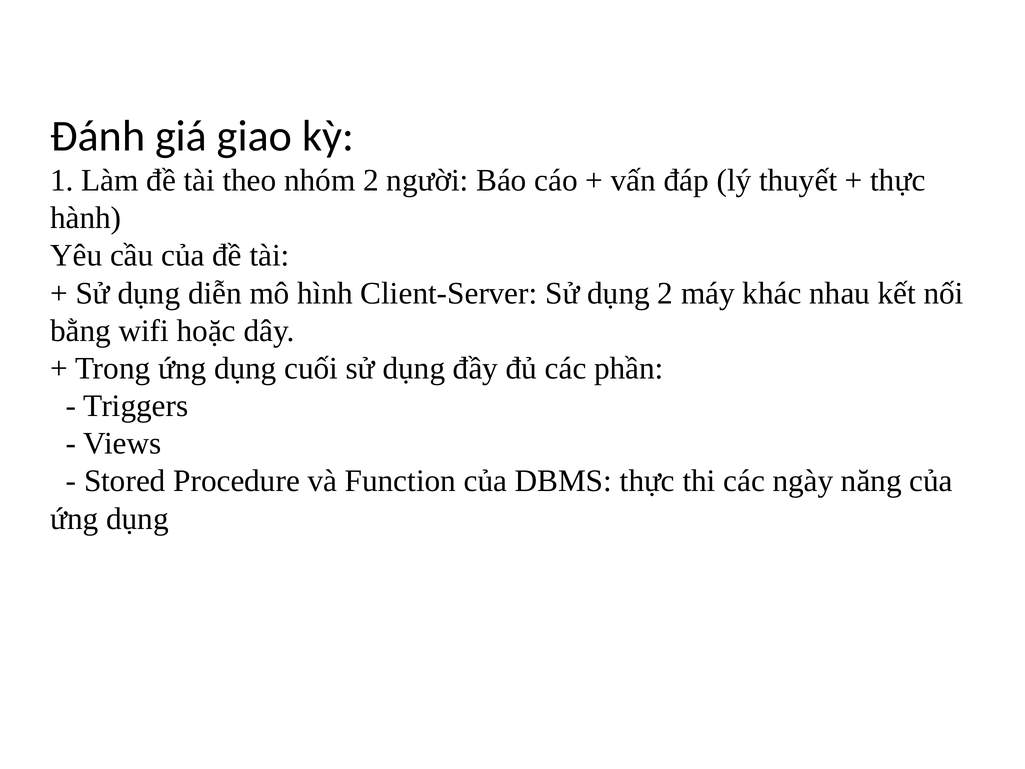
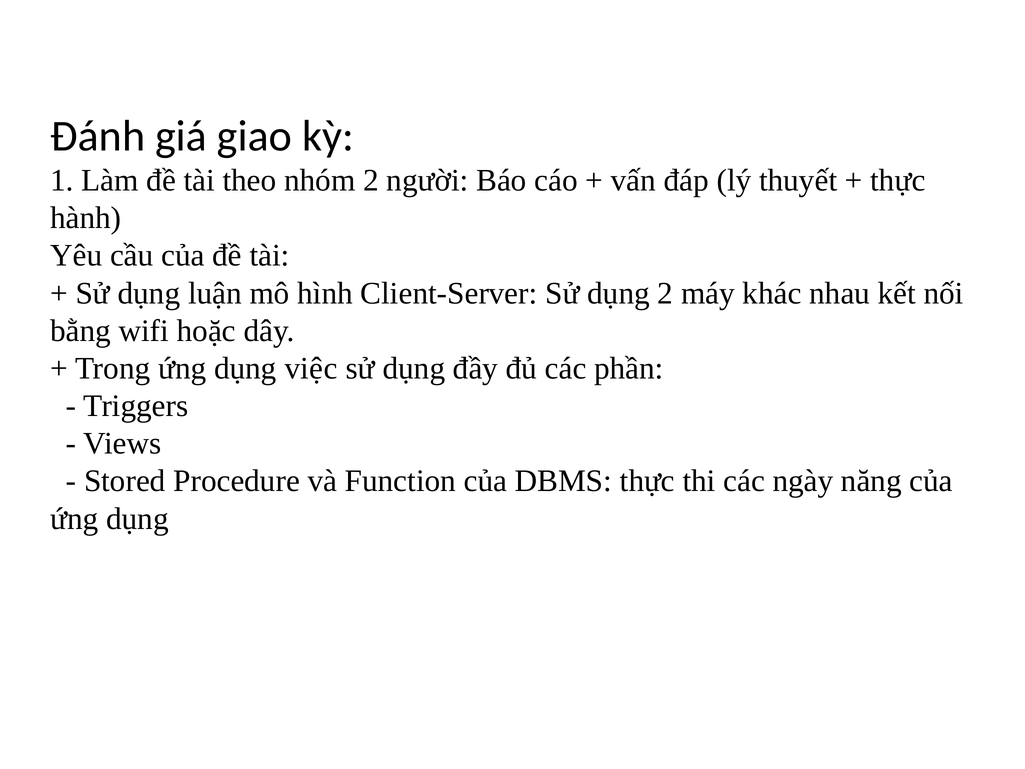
diễn: diễn -> luận (215, 293)
cuối: cuối -> việc (311, 368)
